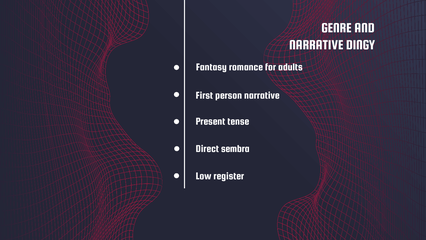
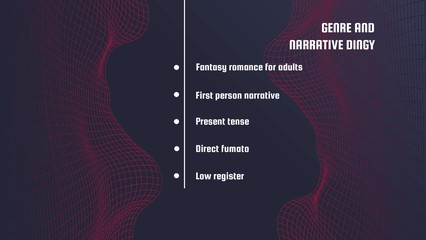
sembra: sembra -> fumato (235, 148)
